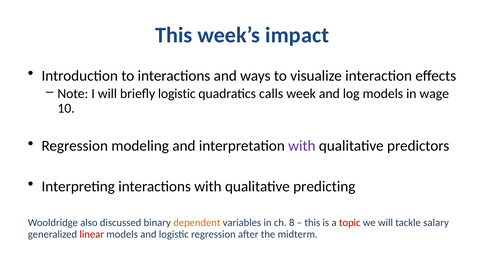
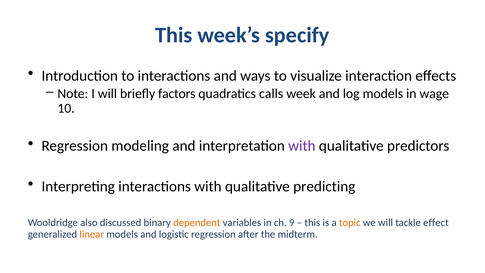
impact: impact -> specify (297, 35)
briefly logistic: logistic -> factors (177, 94)
8: 8 -> 9 (292, 223)
topic colour: red -> orange (350, 223)
salary: salary -> effect (436, 223)
linear colour: red -> orange (92, 234)
